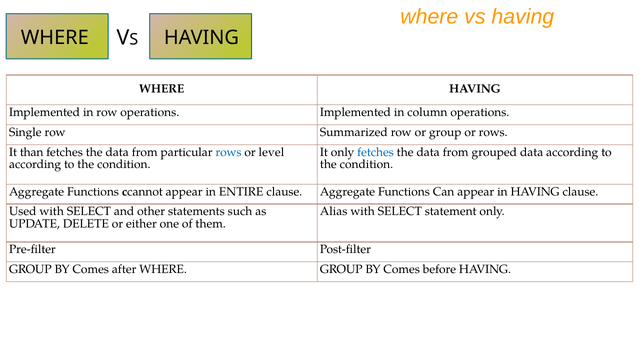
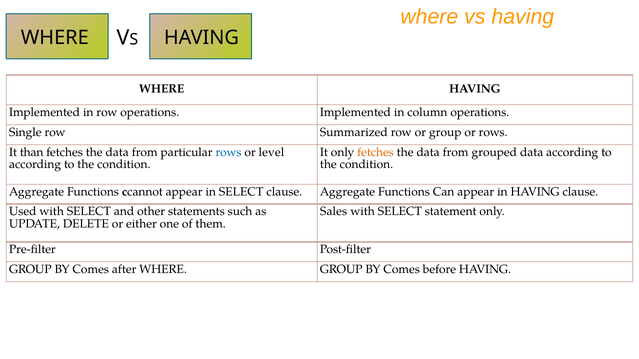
fetches colour: blue -> orange (376, 152)
in ENTIRE: ENTIRE -> SELECT (241, 192)
Alias: Alias -> Sales (334, 212)
